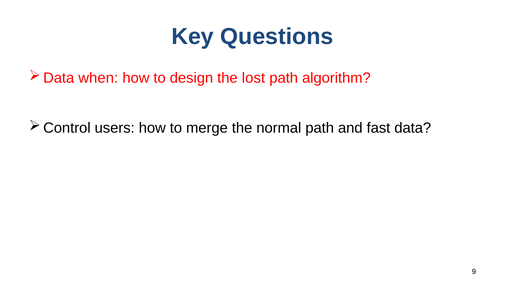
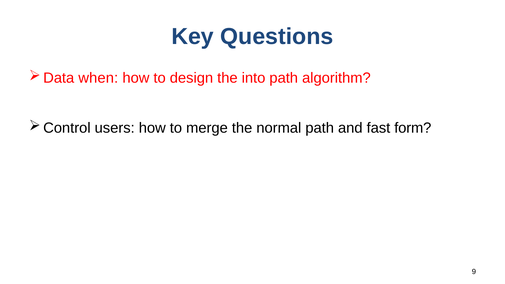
lost: lost -> into (254, 78)
data: data -> form (413, 128)
